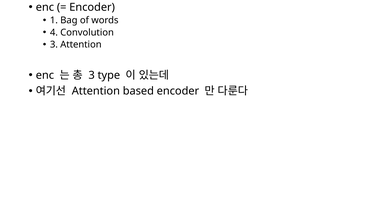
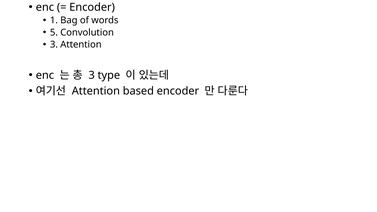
4: 4 -> 5 (54, 32)
